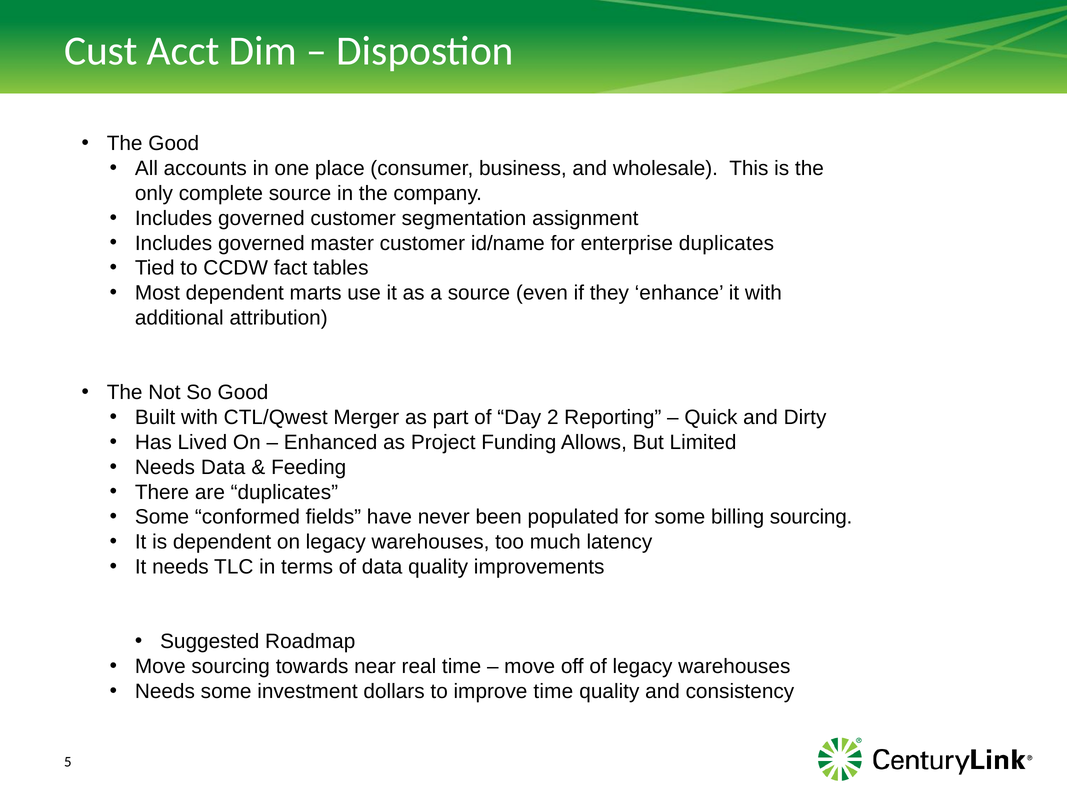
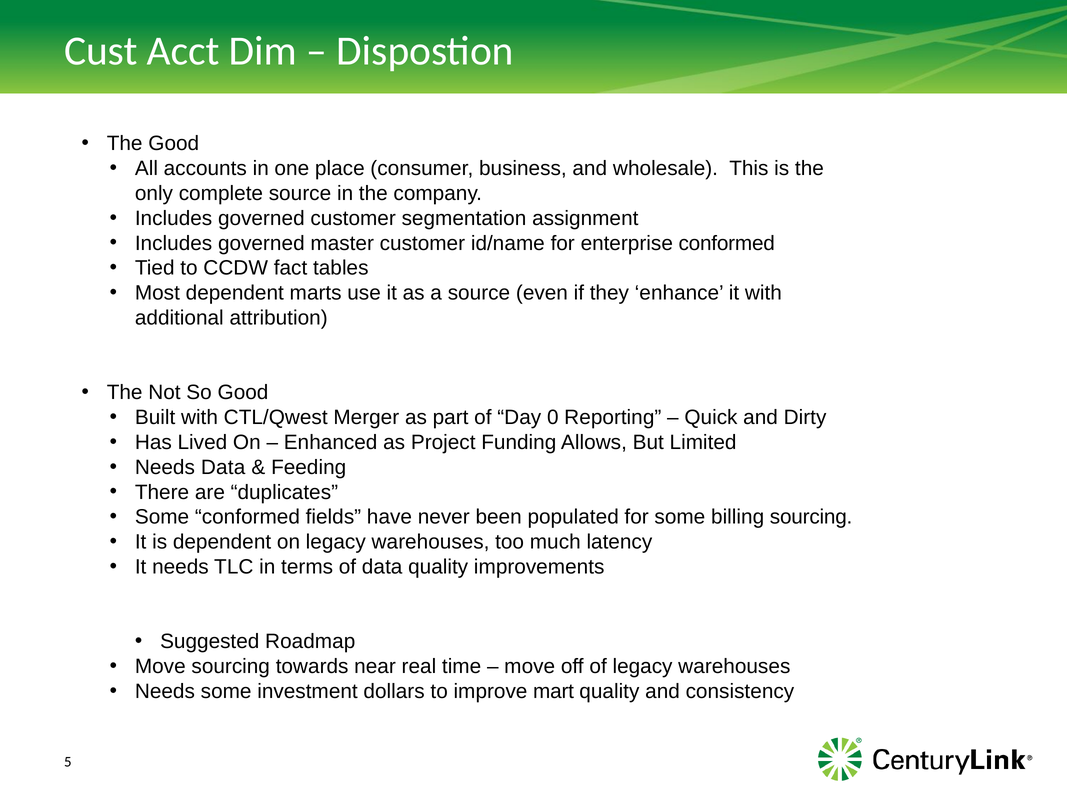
enterprise duplicates: duplicates -> conformed (727, 243)
2: 2 -> 0 (553, 418)
improve time: time -> mart (554, 692)
